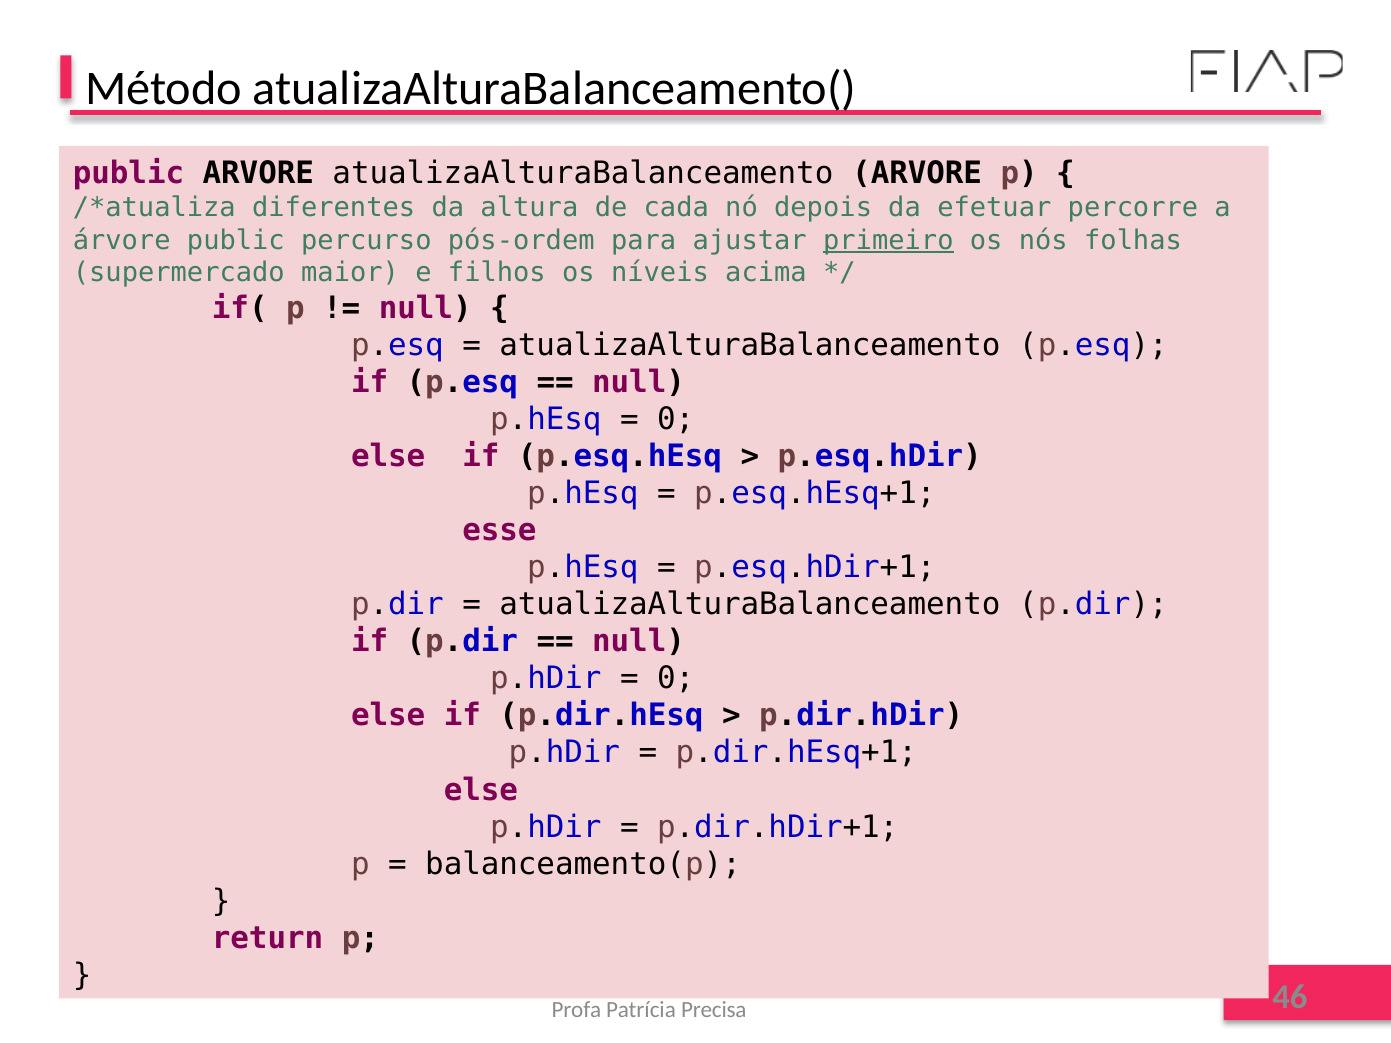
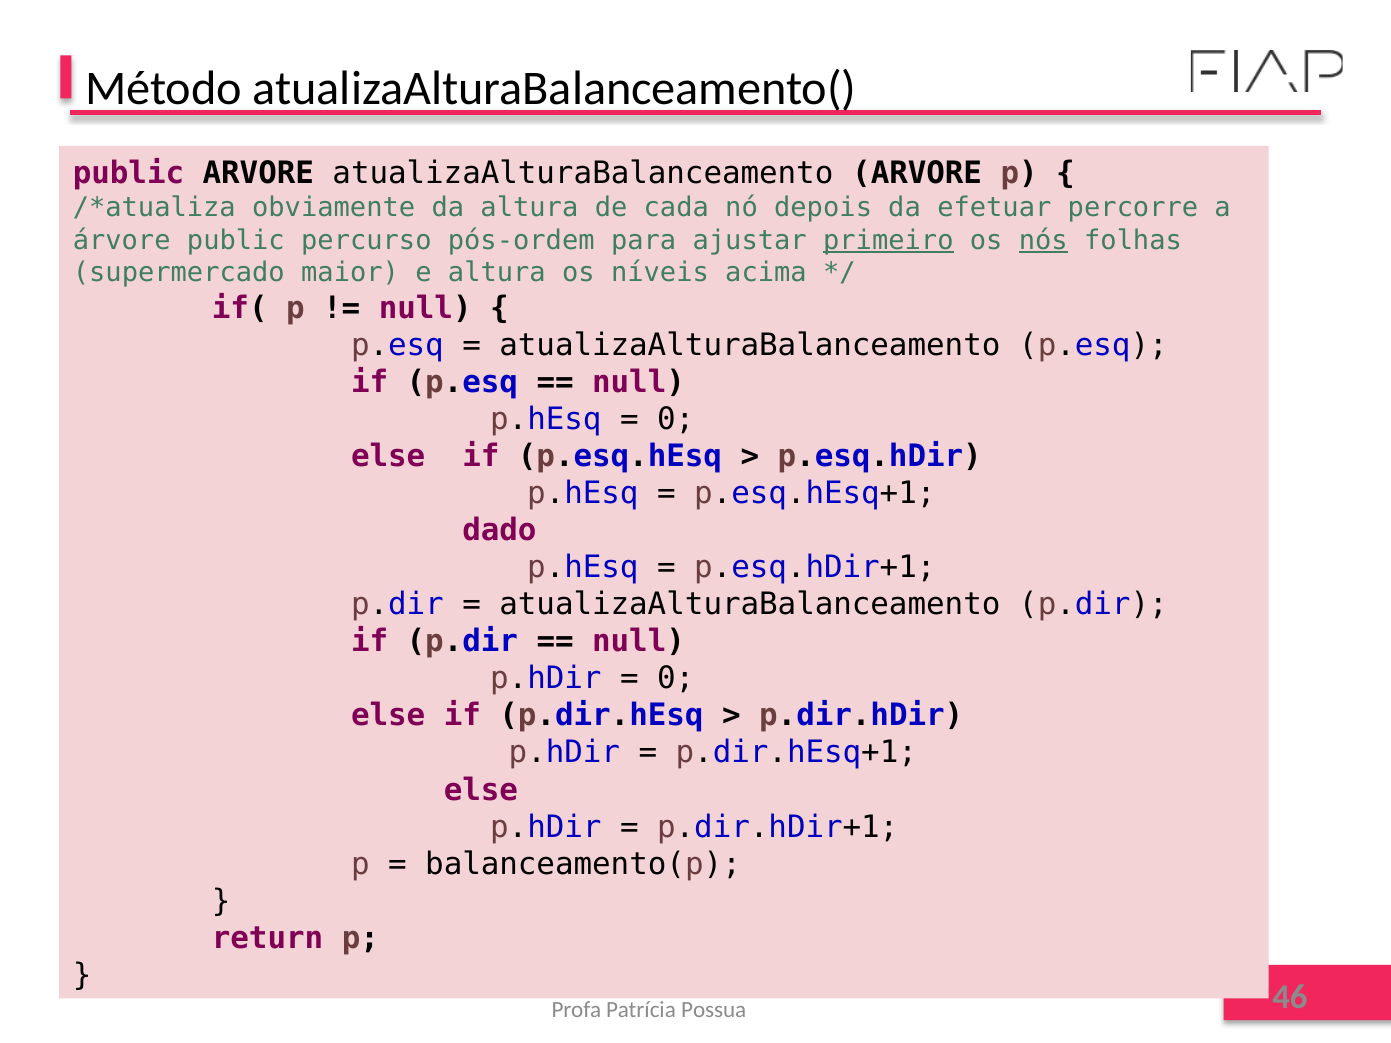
diferentes: diferentes -> obviamente (334, 208)
nós underline: none -> present (1043, 241)
e filhos: filhos -> altura (497, 273)
esse: esse -> dado (499, 530)
Precisa: Precisa -> Possua (714, 1010)
